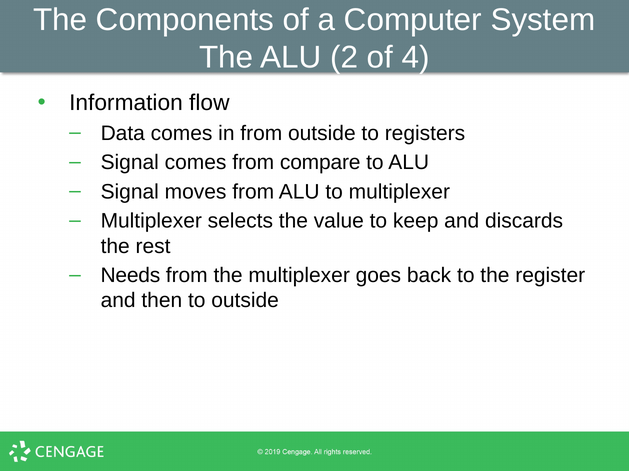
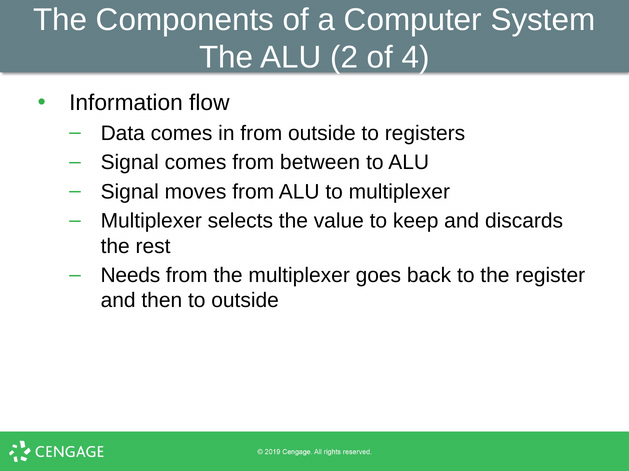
compare: compare -> between (320, 163)
